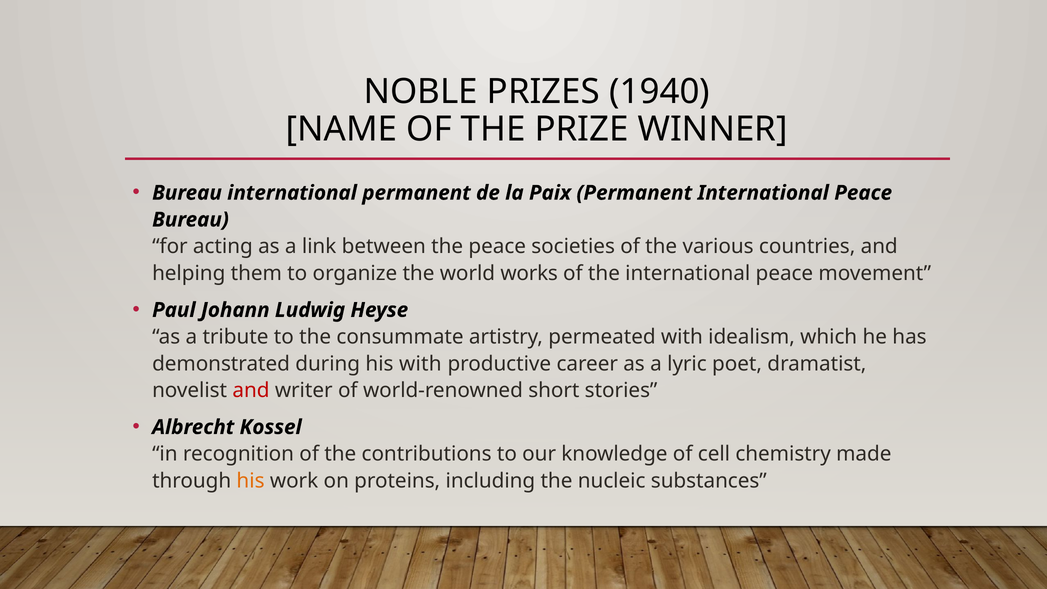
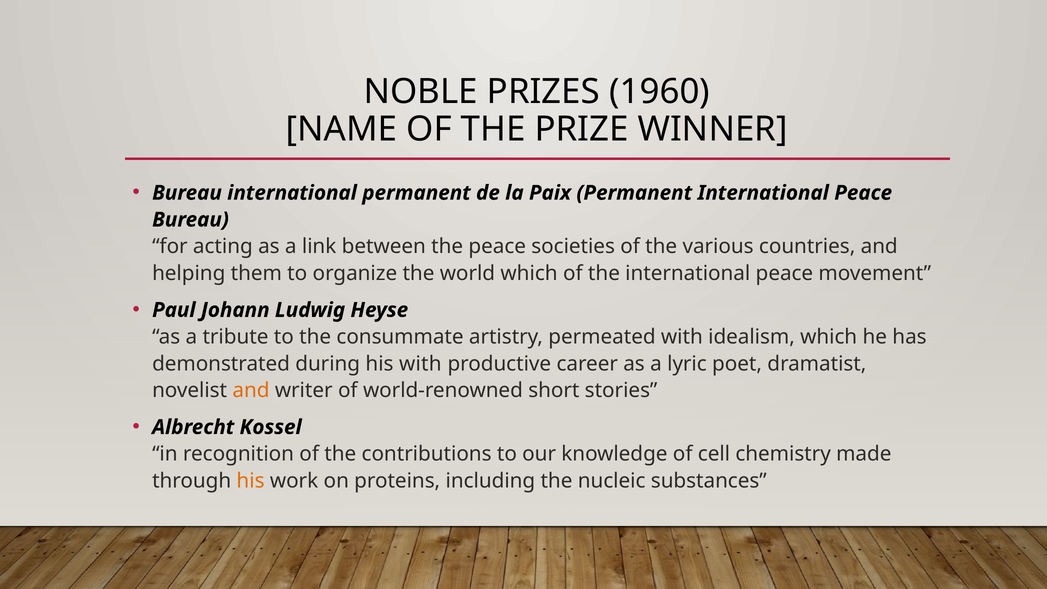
1940: 1940 -> 1960 (660, 92)
world works: works -> which (529, 273)
and colour: red -> orange (251, 391)
